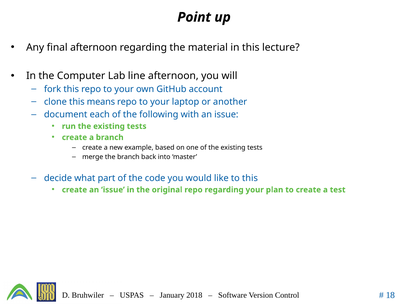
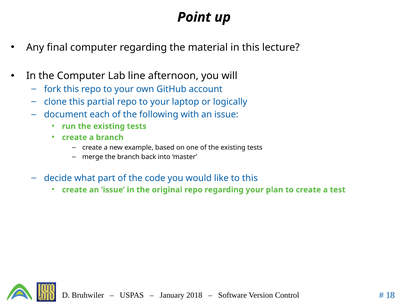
final afternoon: afternoon -> computer (94, 47)
means: means -> partial (101, 102)
another: another -> logically (230, 102)
